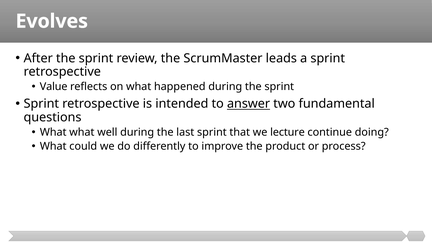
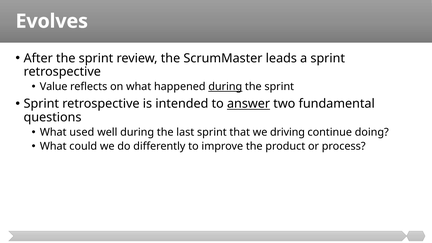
during underline: none -> present (225, 87)
What what: what -> used (82, 132)
lecture: lecture -> driving (287, 132)
